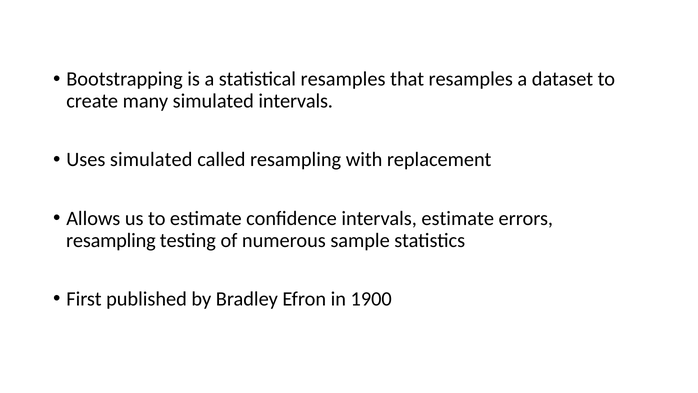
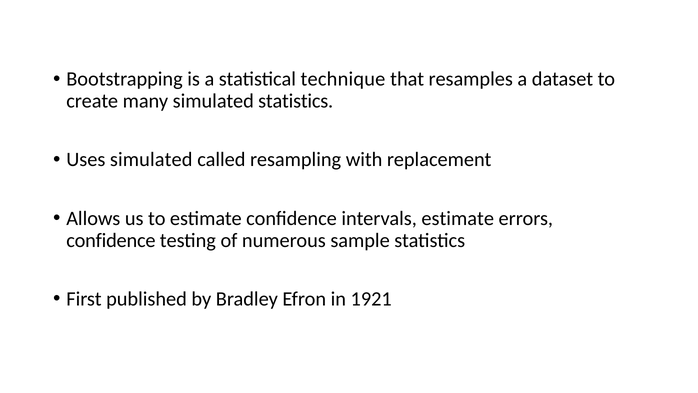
statistical resamples: resamples -> technique (343, 79)
simulated intervals: intervals -> statistics (296, 101)
resampling: resampling -> confidence (111, 240)
1900: 1900 -> 1921 (371, 299)
